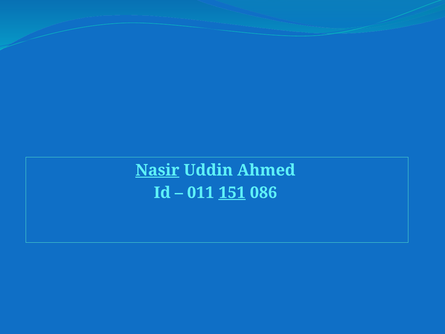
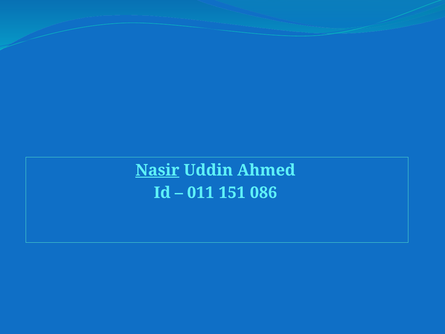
151 underline: present -> none (232, 193)
